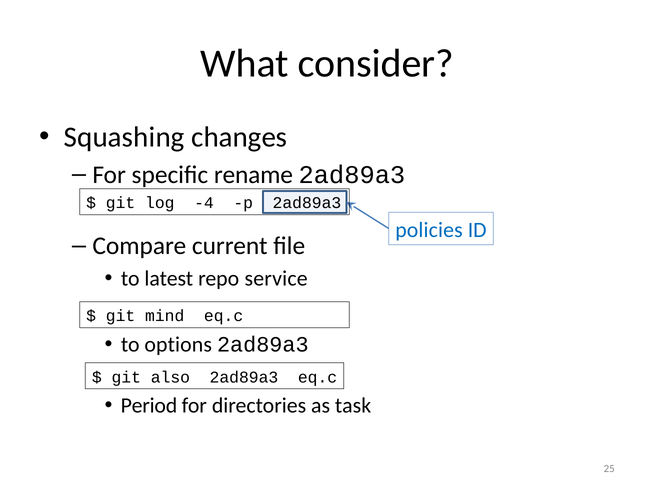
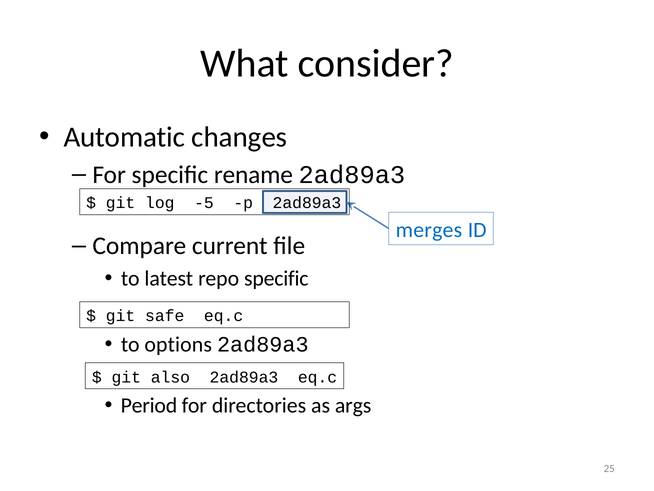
Squashing: Squashing -> Automatic (124, 137)
-4: -4 -> -5 (204, 203)
policies: policies -> merges (429, 230)
repo service: service -> specific (276, 278)
mind: mind -> safe (165, 316)
task: task -> args (353, 405)
